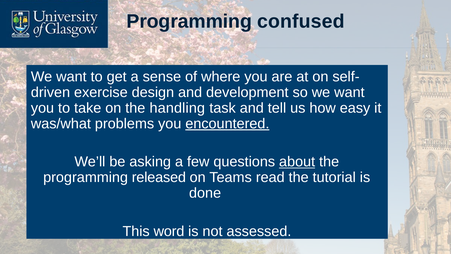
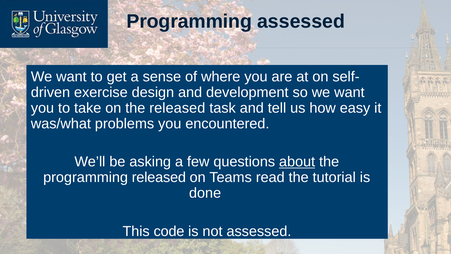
Programming confused: confused -> assessed (301, 22)
the handling: handling -> released (177, 108)
encountered underline: present -> none (227, 123)
word: word -> code (169, 231)
